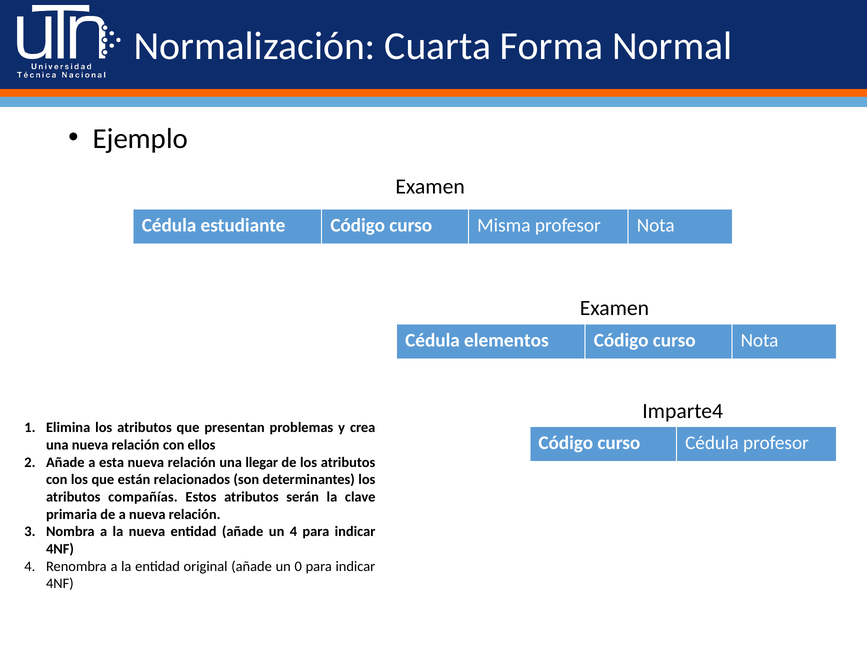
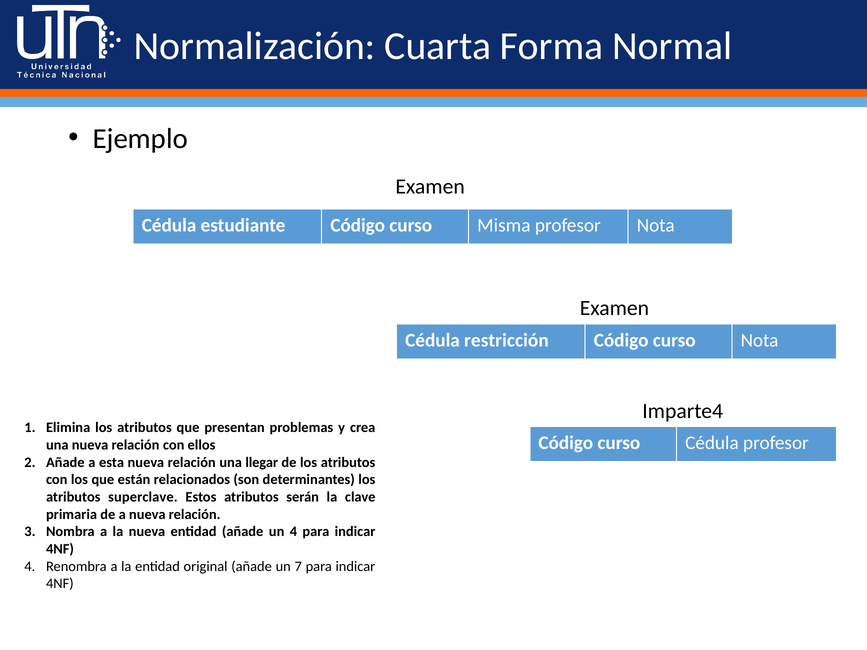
elementos: elementos -> restricción (506, 340)
compañías: compañías -> superclave (143, 497)
0: 0 -> 7 (298, 566)
